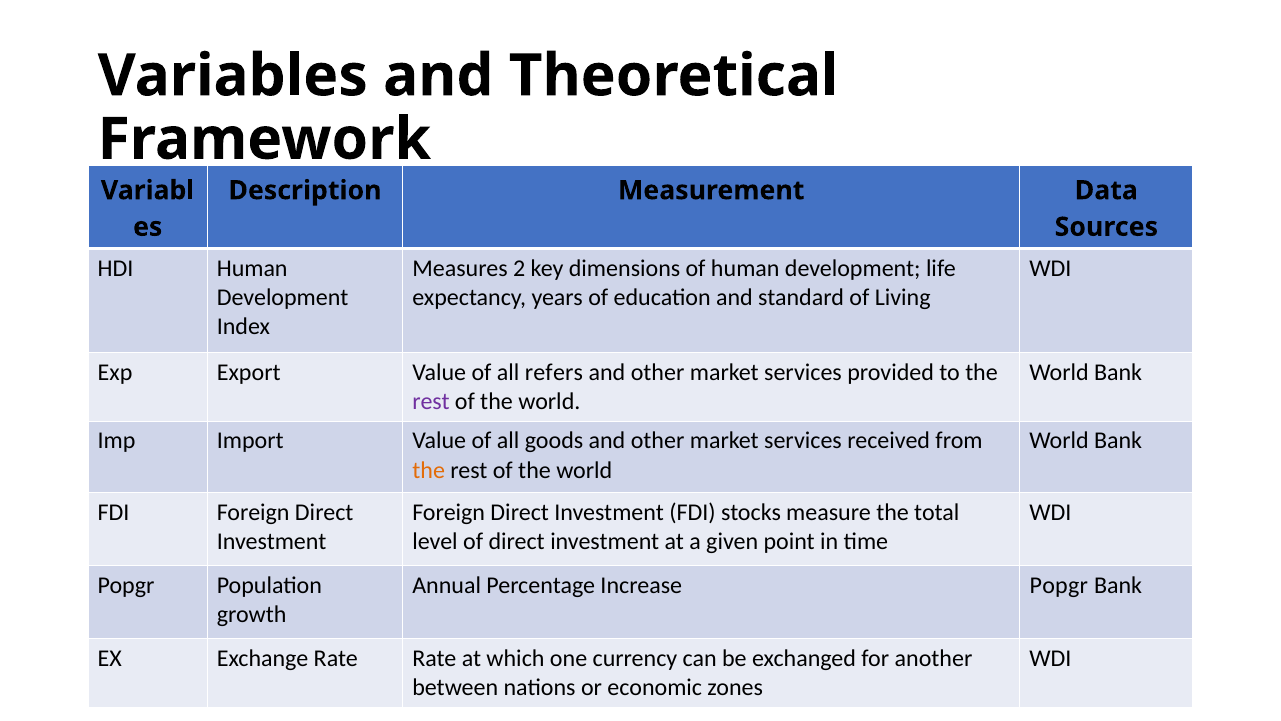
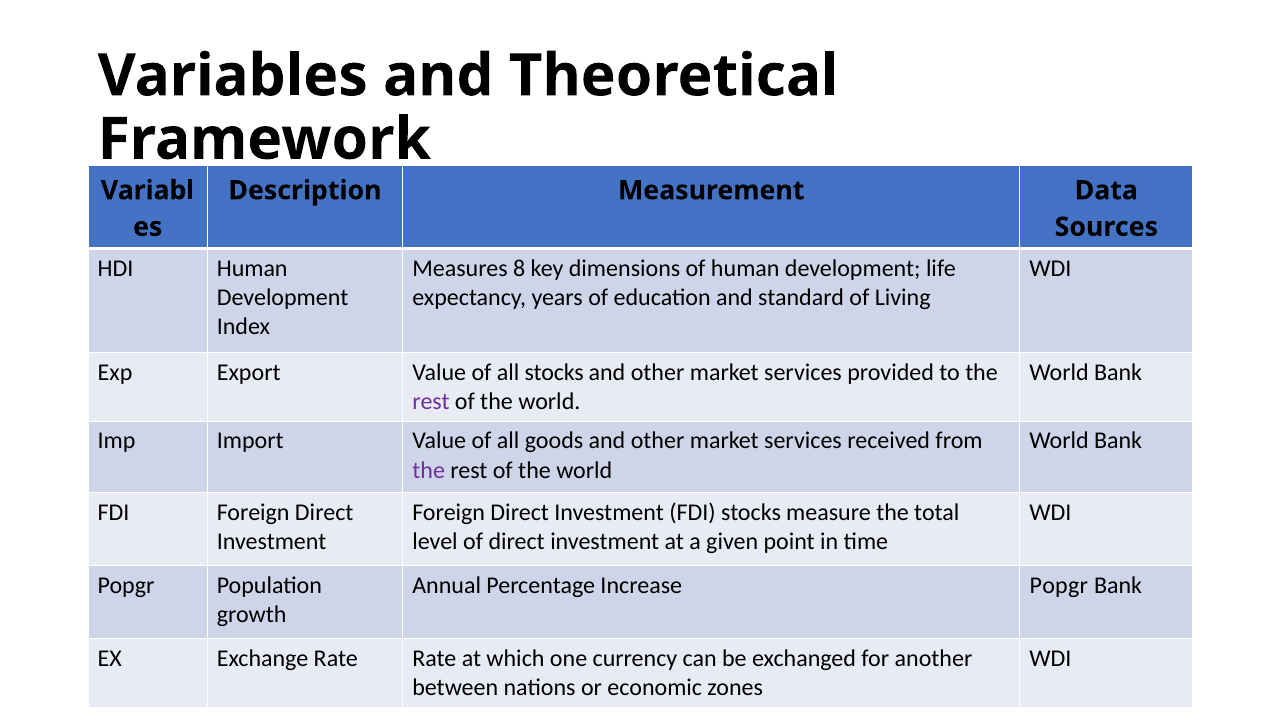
2: 2 -> 8 (519, 268)
all refers: refers -> stocks (554, 372)
the colour: orange -> purple (429, 470)
